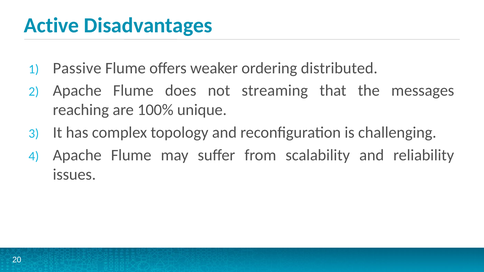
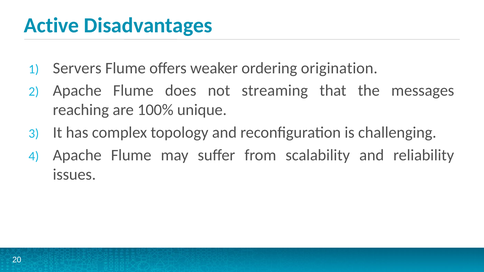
Passive: Passive -> Servers (77, 68)
distributed: distributed -> origination (339, 68)
